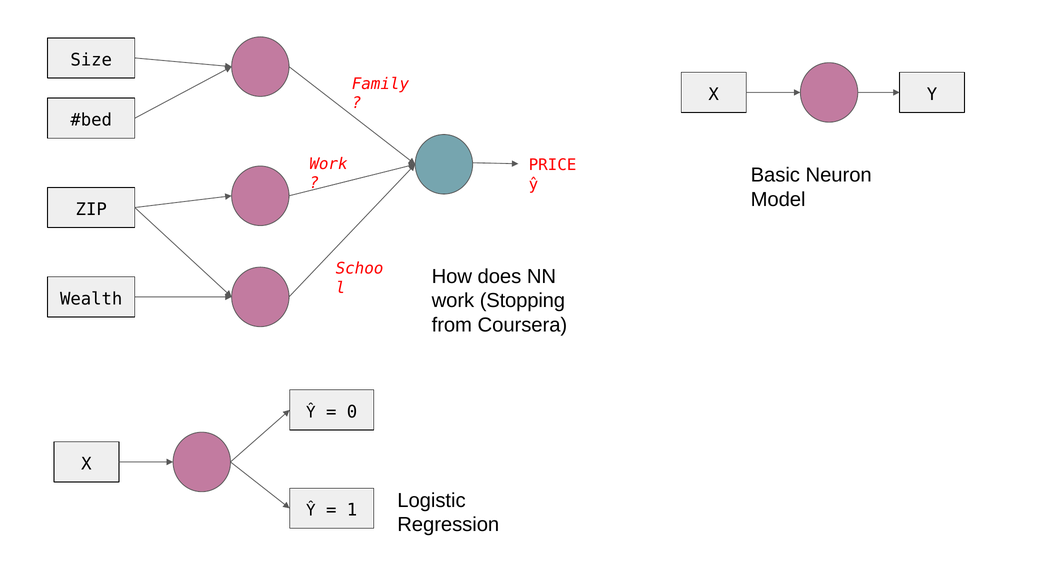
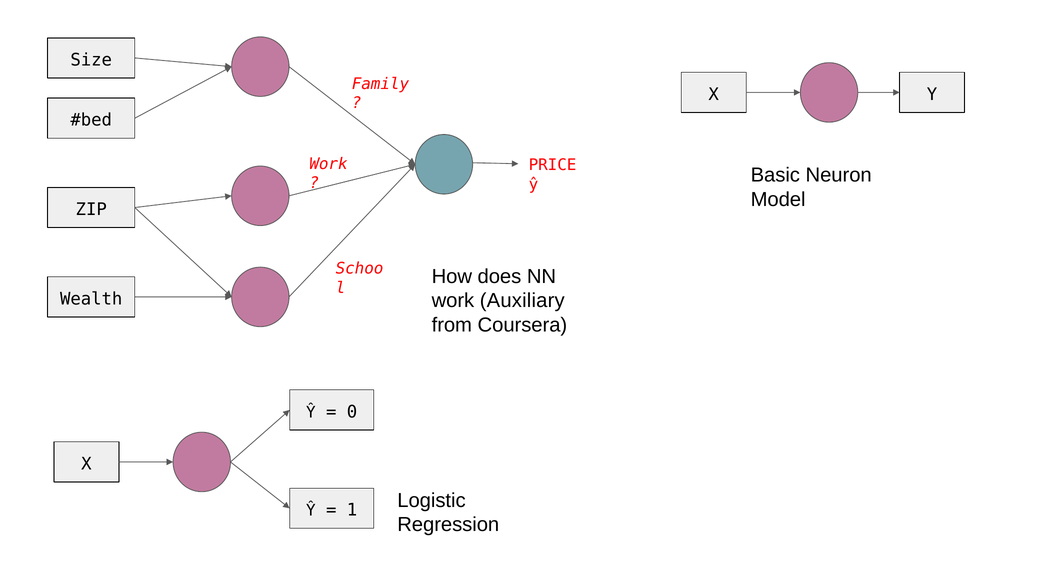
Stopping: Stopping -> Auxiliary (522, 301)
